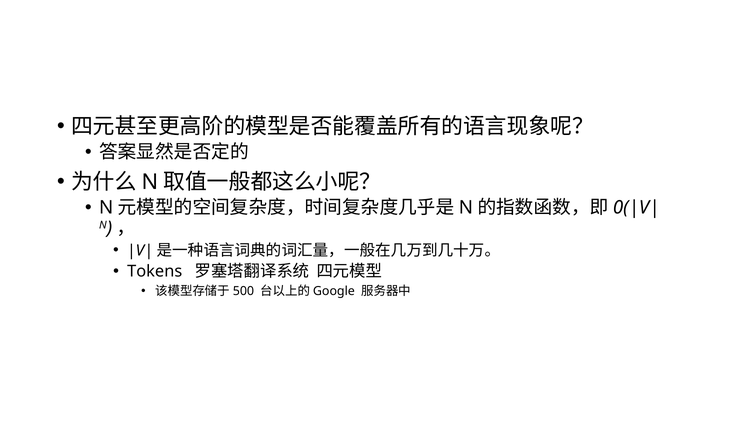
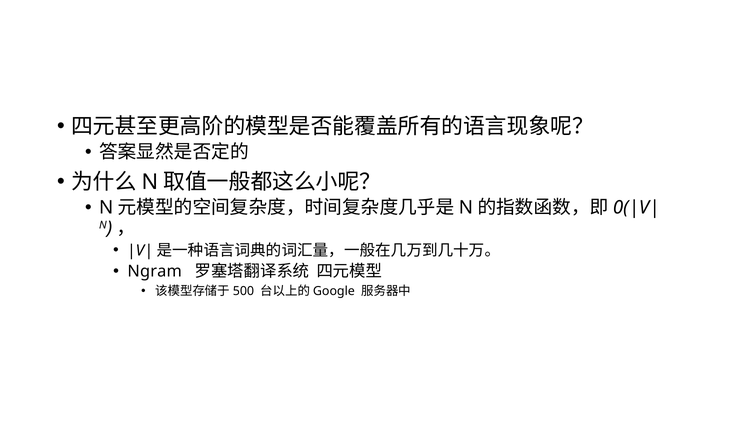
Tokens: Tokens -> Ngram (155, 271)
